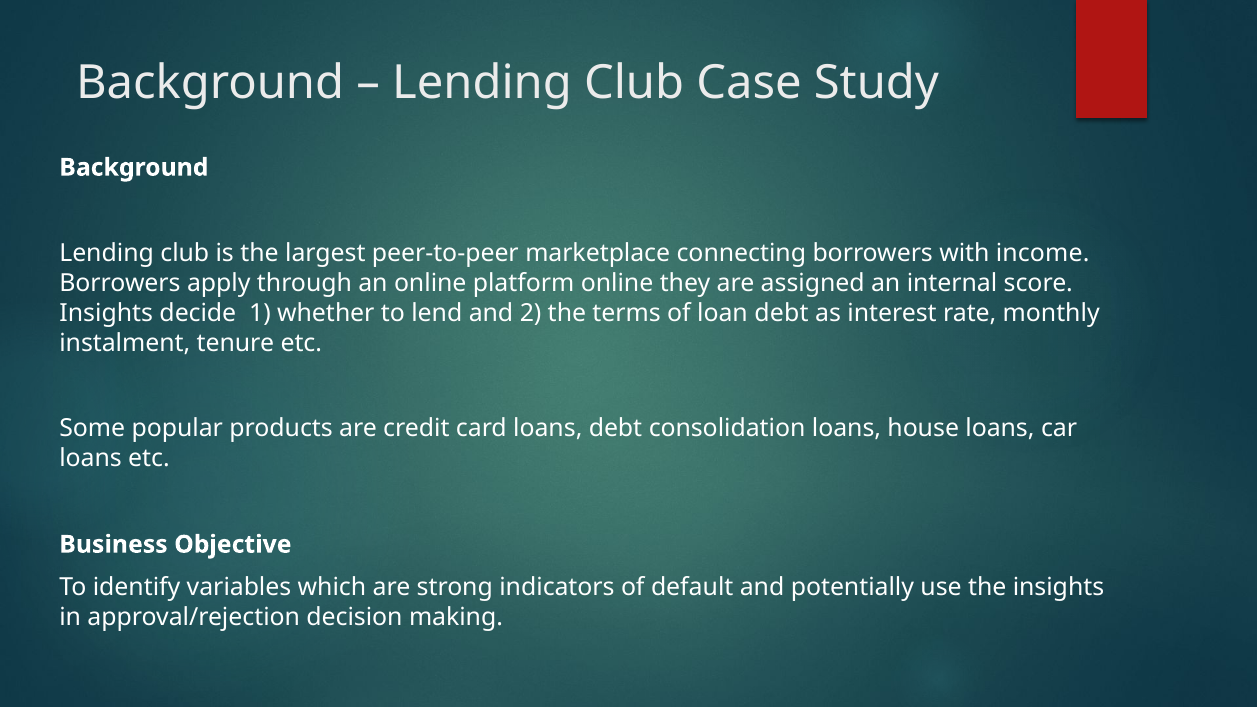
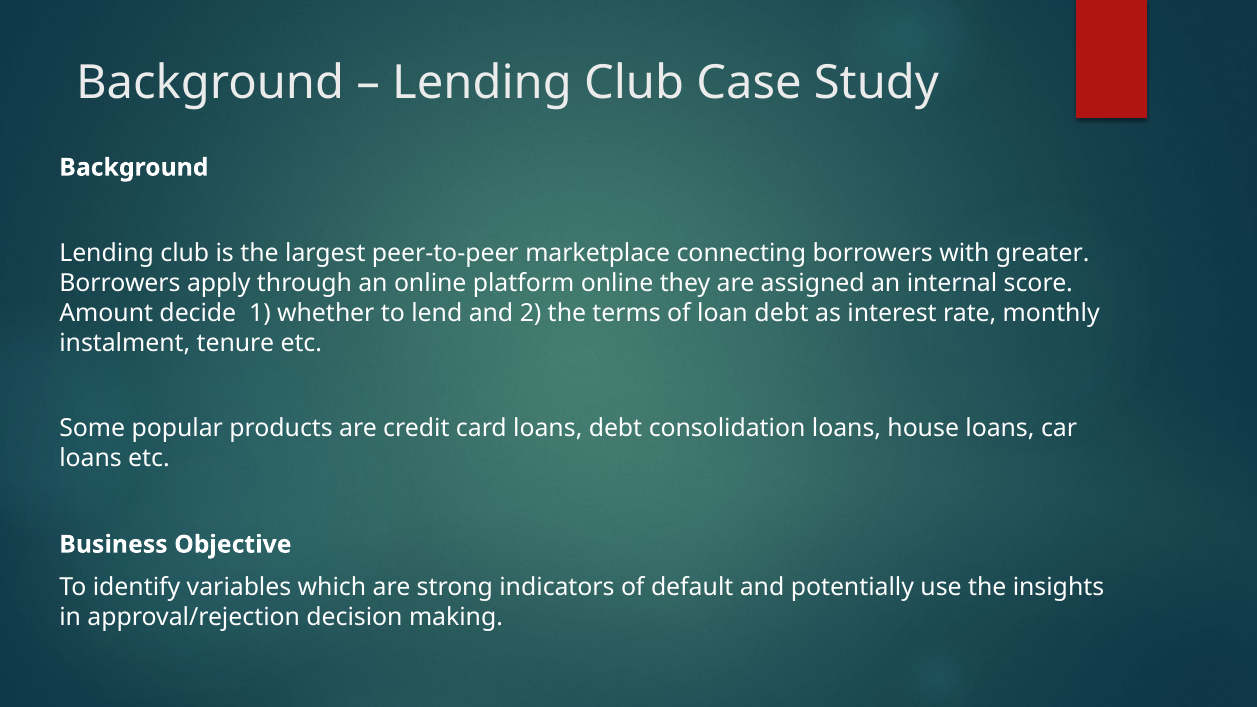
income: income -> greater (1043, 253)
Insights: Insights -> Amount (106, 313)
